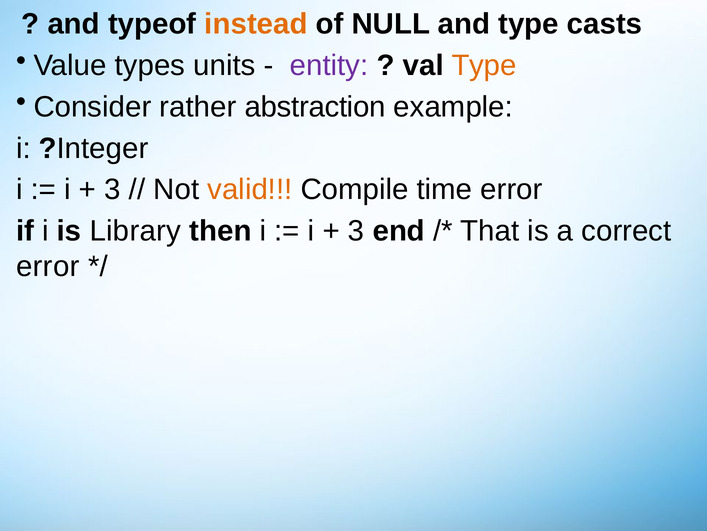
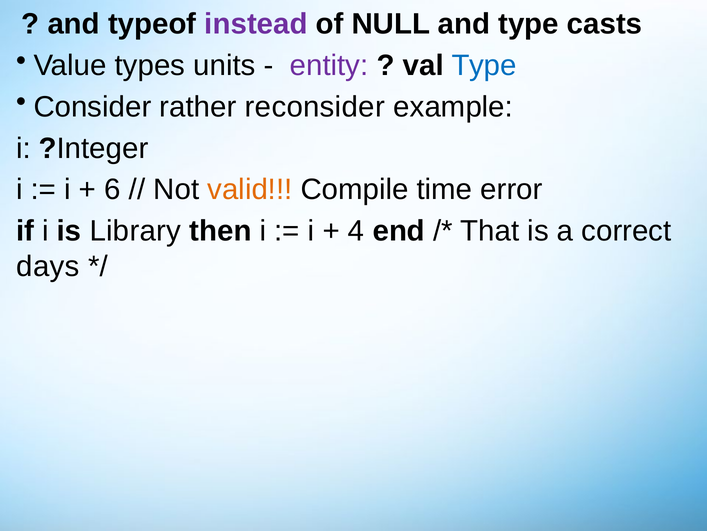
instead colour: orange -> purple (256, 24)
Type colour: orange -> blue (484, 66)
abstraction: abstraction -> reconsider (315, 107)
3: 3 -> 6 (113, 189)
3: 3 -> 4 (356, 231)
error: error -> days (48, 266)
